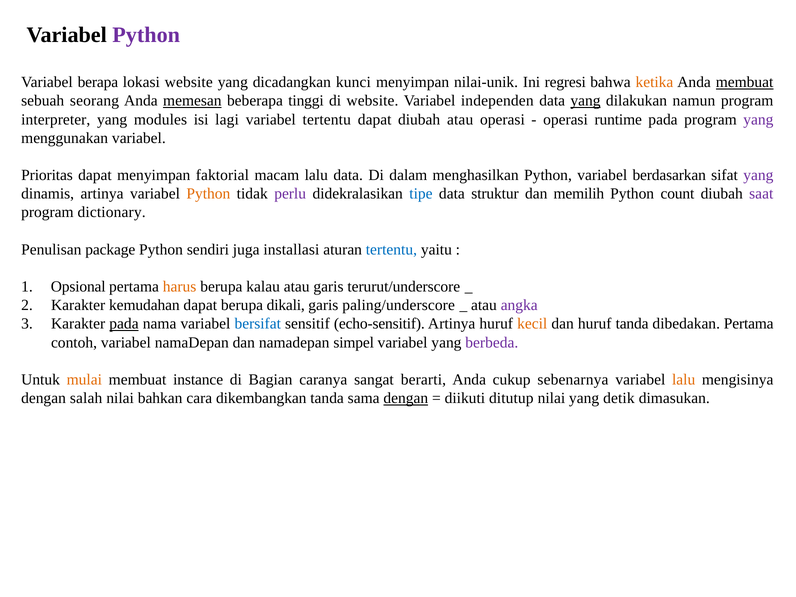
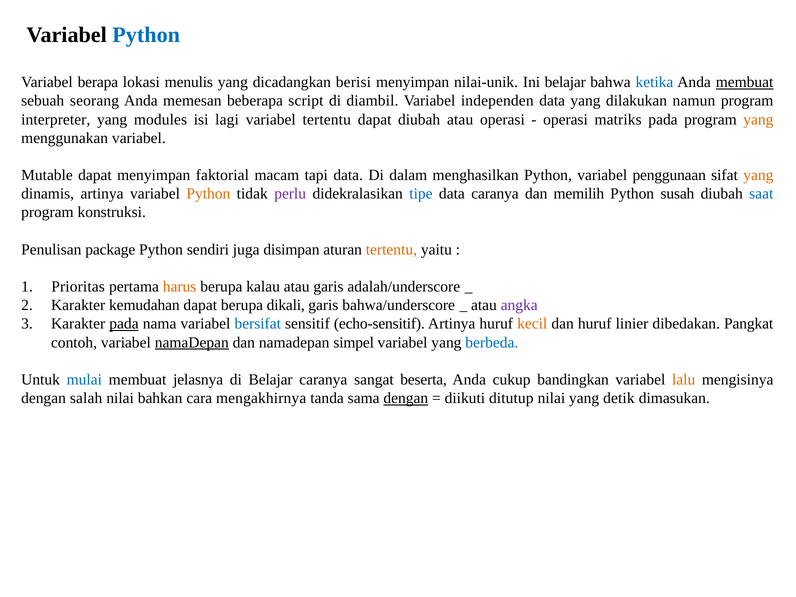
Python colour: purple -> blue (146, 35)
lokasi website: website -> menulis (189, 82)
kunci: kunci -> berisi (353, 82)
Ini regresi: regresi -> belajar (565, 82)
ketika colour: orange -> blue (654, 82)
memesan underline: present -> none (192, 101)
tinggi: tinggi -> script (306, 101)
di website: website -> diambil (372, 101)
yang underline: present -> none (585, 101)
runtime: runtime -> matriks (618, 119)
yang colour: purple -> orange (758, 119)
Prioritas: Prioritas -> Mutable (47, 175)
macam lalu: lalu -> tapi (316, 175)
berdasarkan: berdasarkan -> penggunaan (669, 175)
yang colour: purple -> orange (758, 175)
data struktur: struktur -> caranya (495, 194)
count: count -> susah (677, 194)
saat colour: purple -> blue (761, 194)
dictionary: dictionary -> konstruksi (112, 212)
installasi: installasi -> disimpan (291, 250)
tertentu colour: blue -> orange (391, 250)
Opsional: Opsional -> Prioritas (78, 287)
terurut/underscore: terurut/underscore -> adalah/underscore (404, 287)
paling/underscore: paling/underscore -> bahwa/underscore (399, 305)
huruf tanda: tanda -> linier (632, 324)
dibedakan Pertama: Pertama -> Pangkat (749, 324)
namaDepan underline: none -> present (192, 342)
berbeda colour: purple -> blue (492, 342)
mulai colour: orange -> blue (84, 380)
instance: instance -> jelasnya (198, 380)
di Bagian: Bagian -> Belajar (271, 380)
berarti: berarti -> beserta (424, 380)
sebenarnya: sebenarnya -> bandingkan (573, 380)
dikembangkan: dikembangkan -> mengakhirnya (261, 398)
